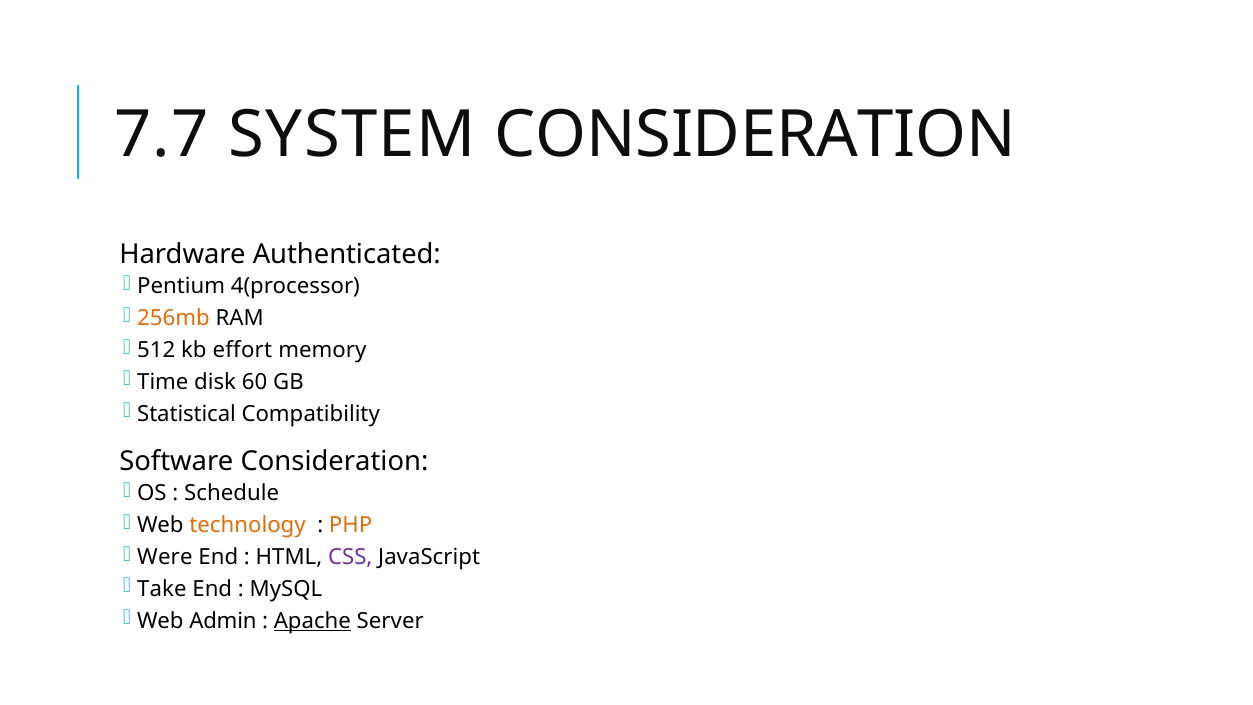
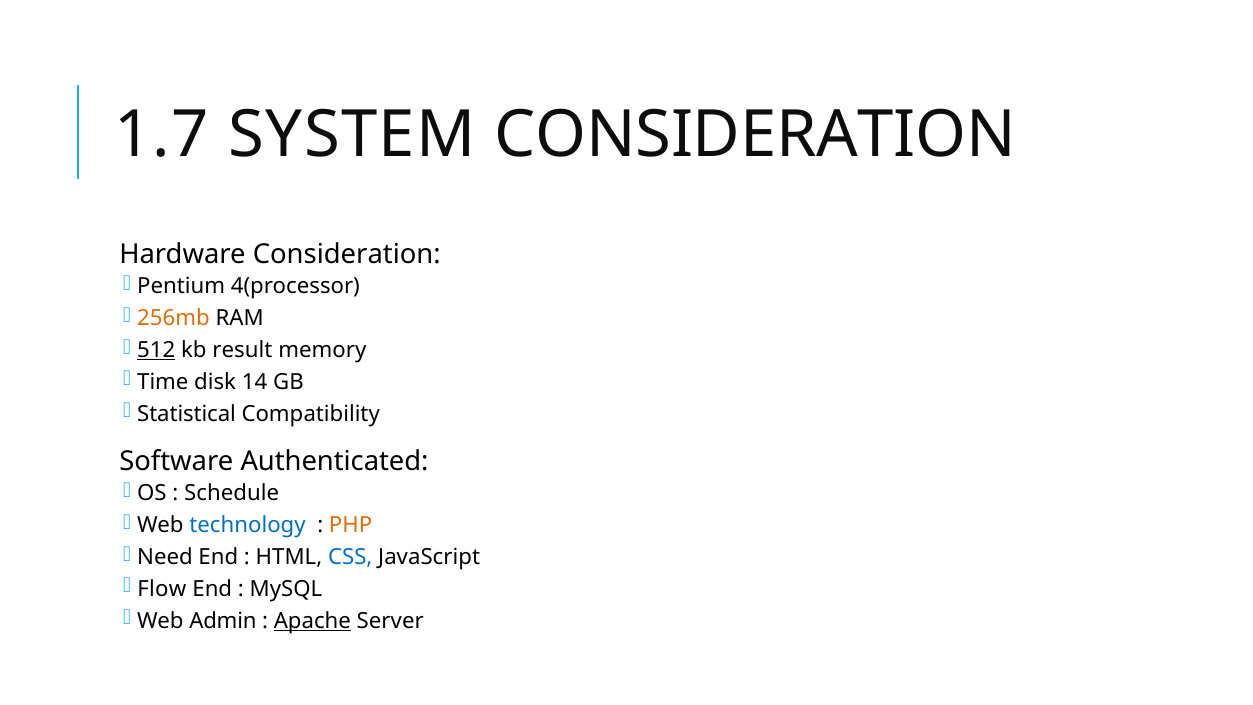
7.7: 7.7 -> 1.7 (162, 134)
Hardware Authenticated: Authenticated -> Consideration (347, 254)
512 underline: none -> present (156, 350)
effort: effort -> result (242, 350)
60: 60 -> 14 (255, 382)
Software Consideration: Consideration -> Authenticated (335, 461)
technology colour: orange -> blue (248, 525)
Were: Were -> Need (165, 557)
CSS colour: purple -> blue (350, 557)
Take: Take -> Flow (162, 589)
